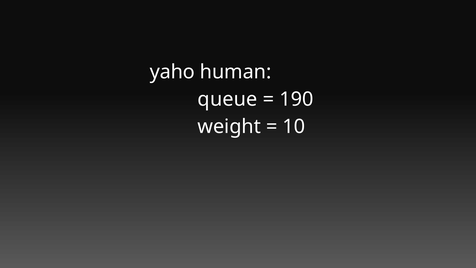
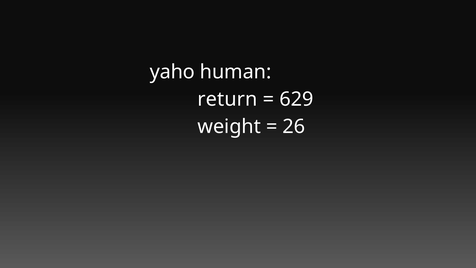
queue: queue -> return (228, 99)
190: 190 -> 629 (296, 99)
10: 10 -> 26 (294, 127)
